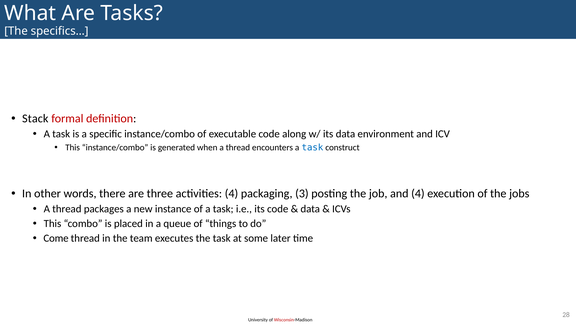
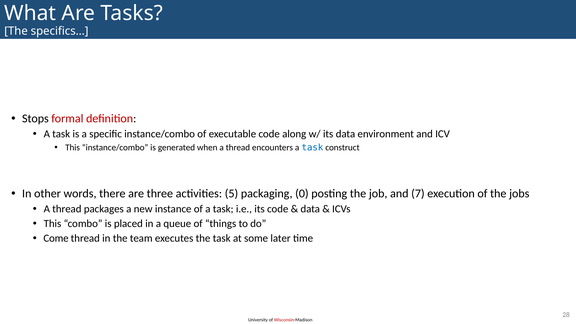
Stack: Stack -> Stops (35, 119)
activities 4: 4 -> 5 (231, 194)
3: 3 -> 0 (302, 194)
and 4: 4 -> 7 (418, 194)
